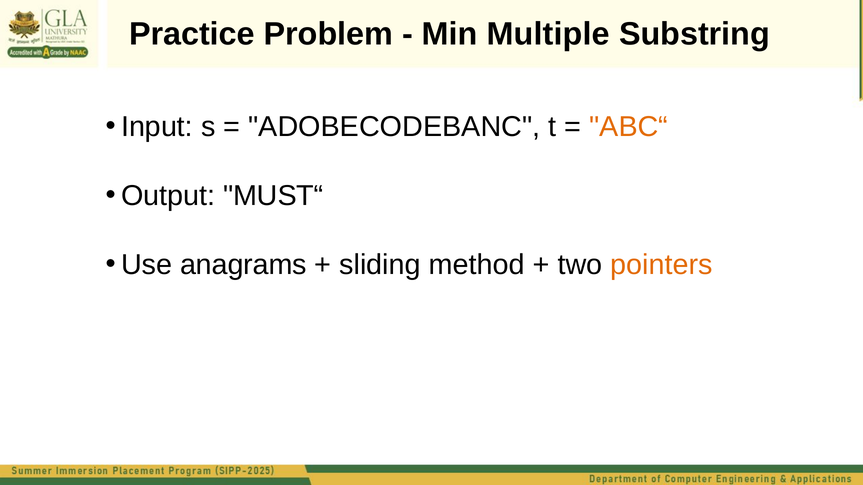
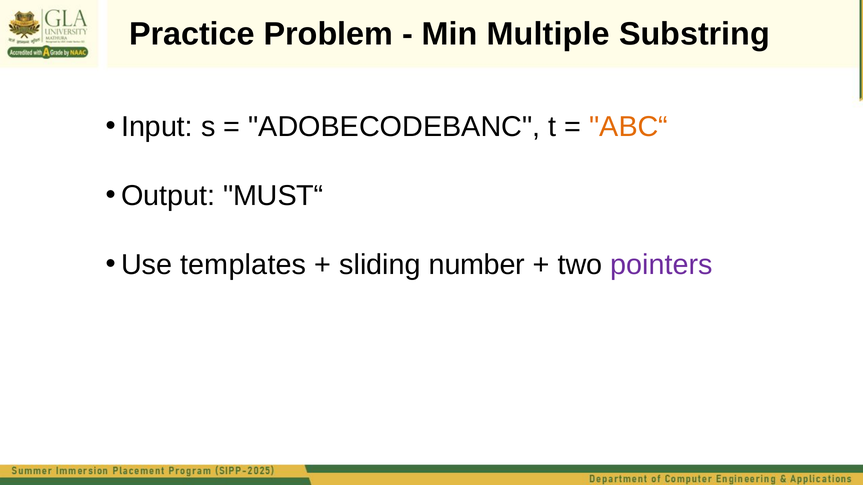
anagrams: anagrams -> templates (243, 265)
method: method -> number (477, 265)
pointers colour: orange -> purple (661, 265)
